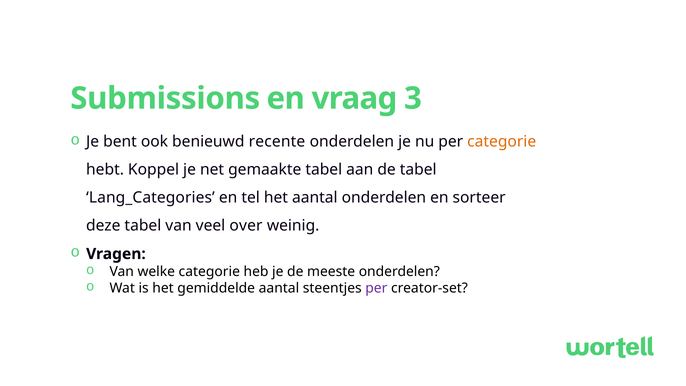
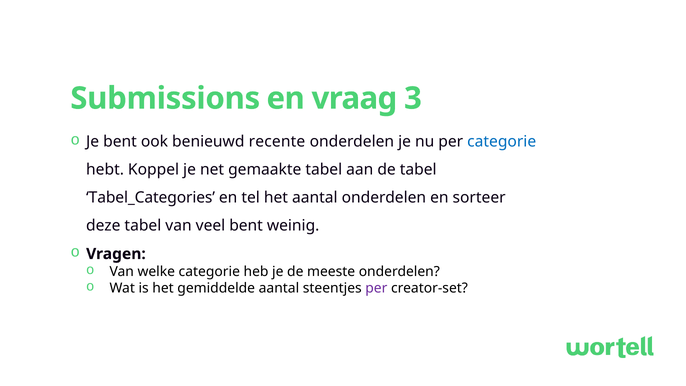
categorie colour: orange -> blue (502, 142)
Lang_Categories: Lang_Categories -> Tabel_Categories (151, 198)
veel over: over -> bent (246, 226)
